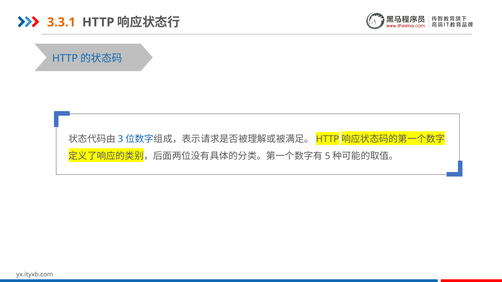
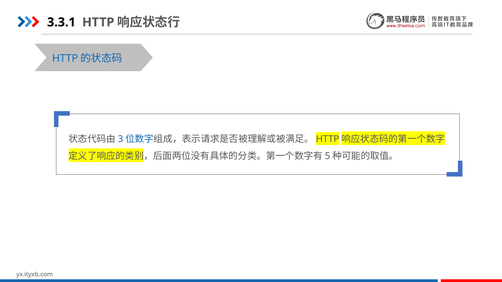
3.3.1 colour: orange -> black (61, 22)
